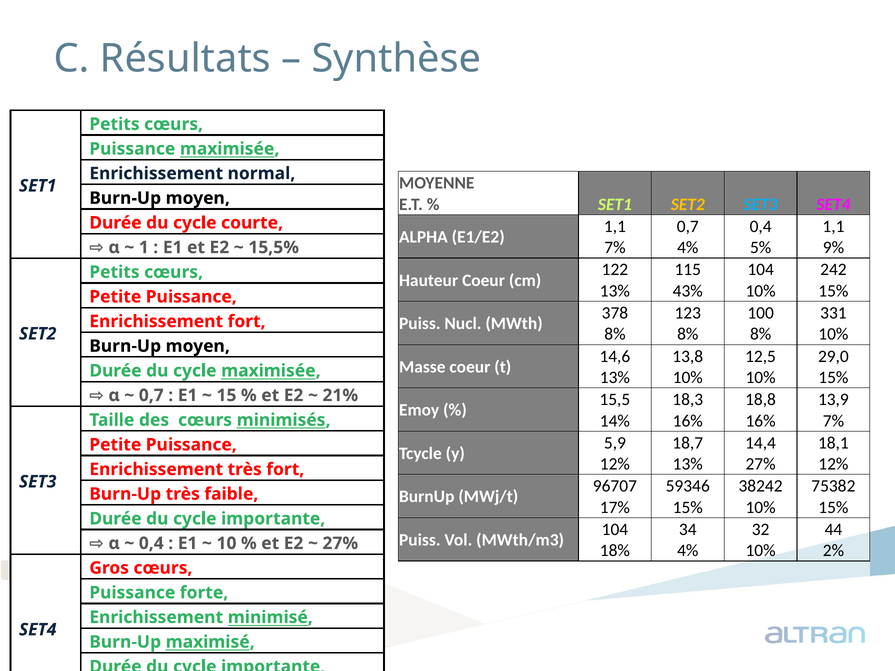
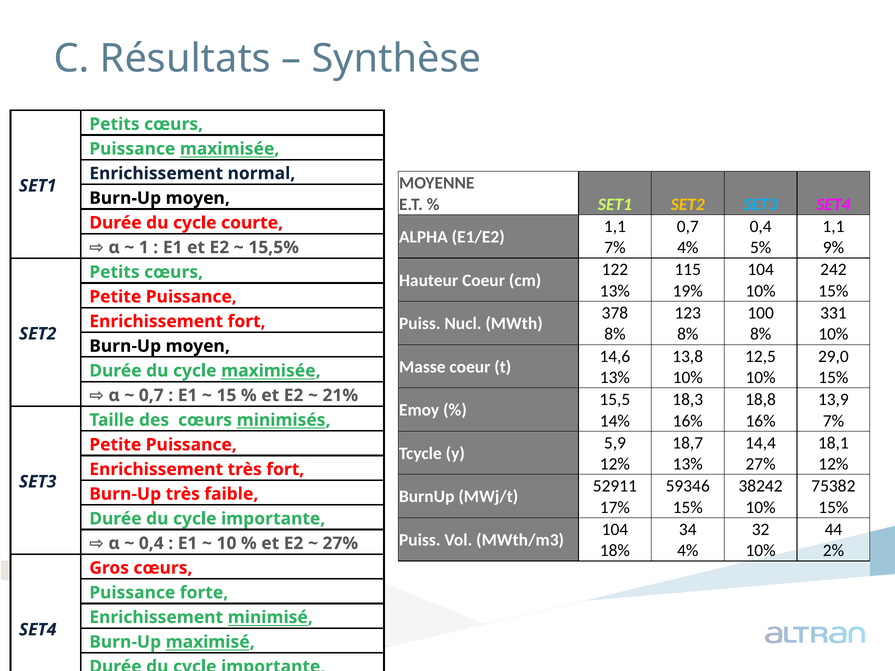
43%: 43% -> 19% (688, 291)
96707: 96707 -> 52911 (615, 486)
